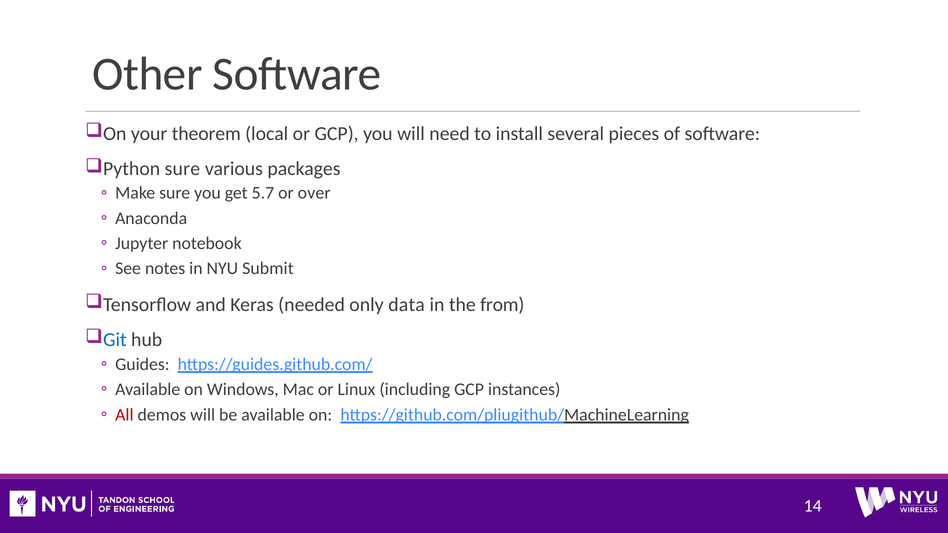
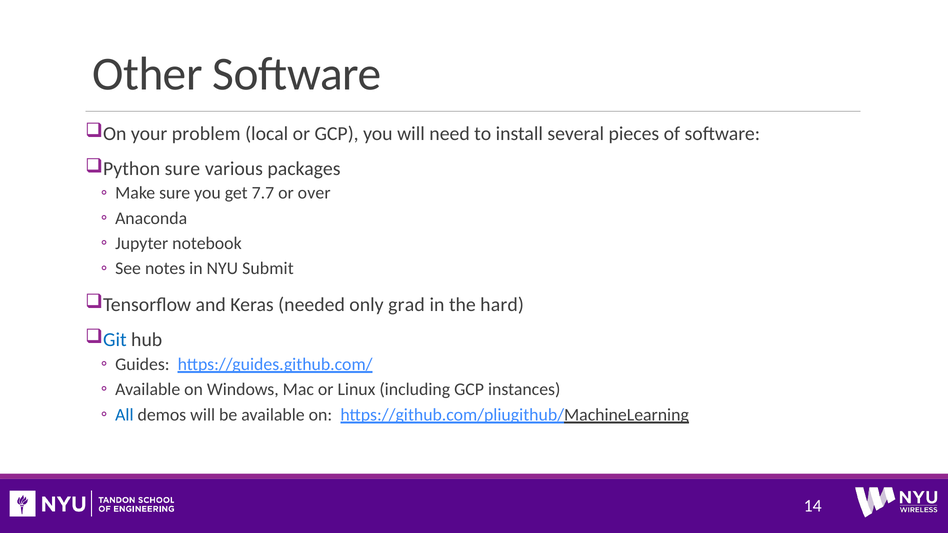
theorem: theorem -> problem (206, 134)
5.7: 5.7 -> 7.7 (263, 193)
data: data -> grad (407, 305)
from: from -> hard (502, 305)
All colour: red -> blue (124, 415)
